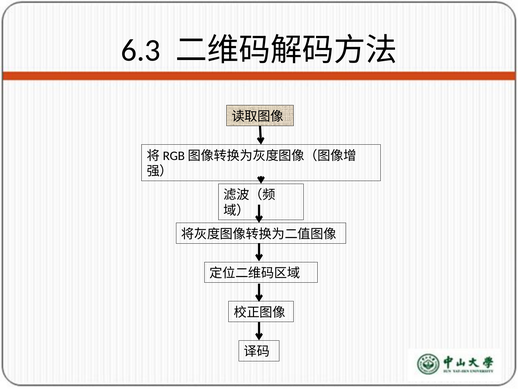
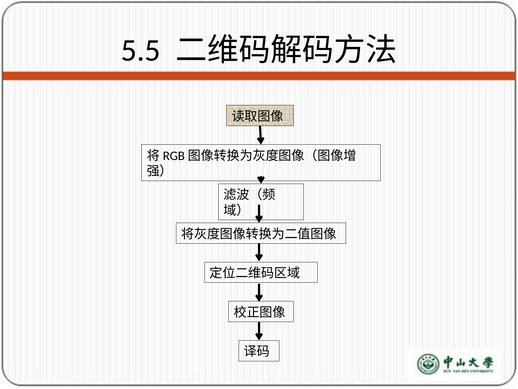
6.3: 6.3 -> 5.5 (141, 50)
